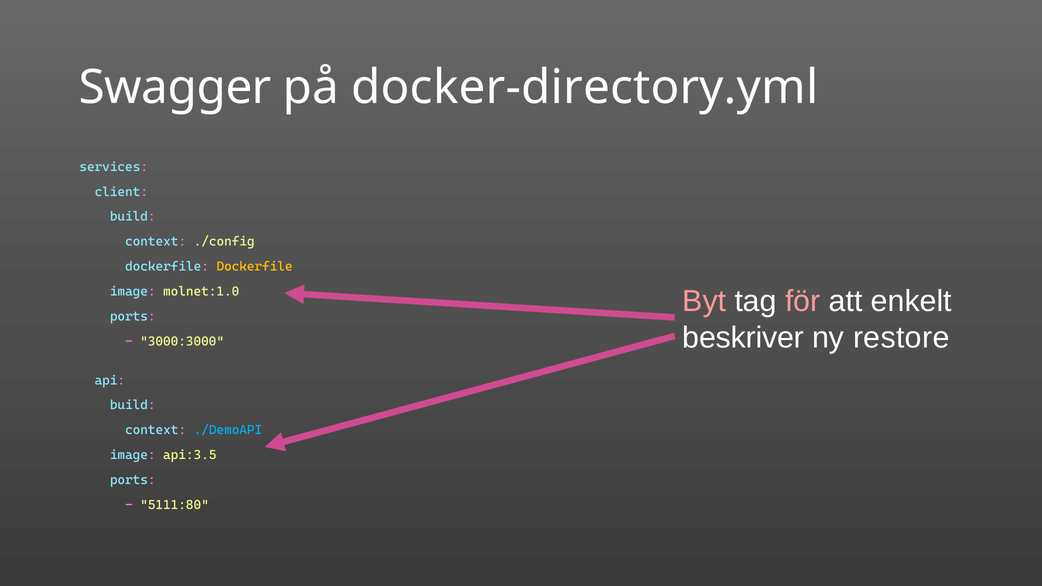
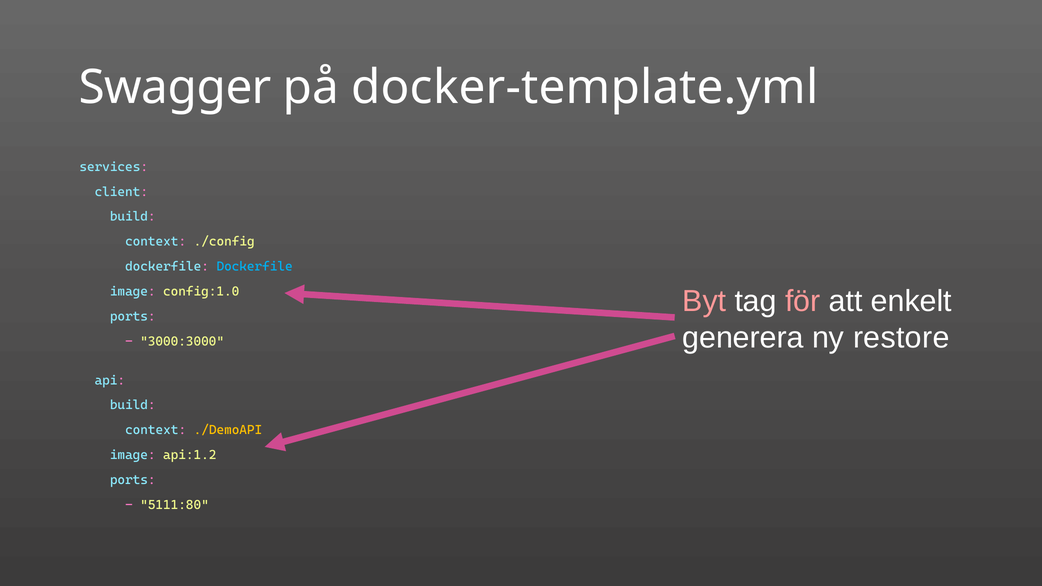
docker-directory.yml: docker-directory.yml -> docker-template.yml (585, 88)
Dockerfile colour: yellow -> light blue (255, 267)
molnet:1.0: molnet:1.0 -> config:1.0 (201, 292)
beskriver: beskriver -> generera (743, 338)
./DemoAPI colour: light blue -> yellow (228, 430)
api:3.5: api:3.5 -> api:1.2 (190, 455)
